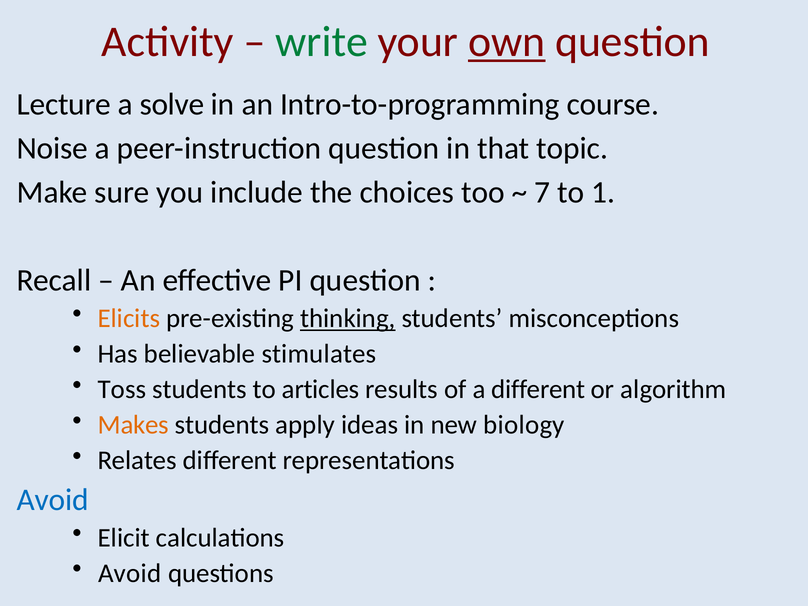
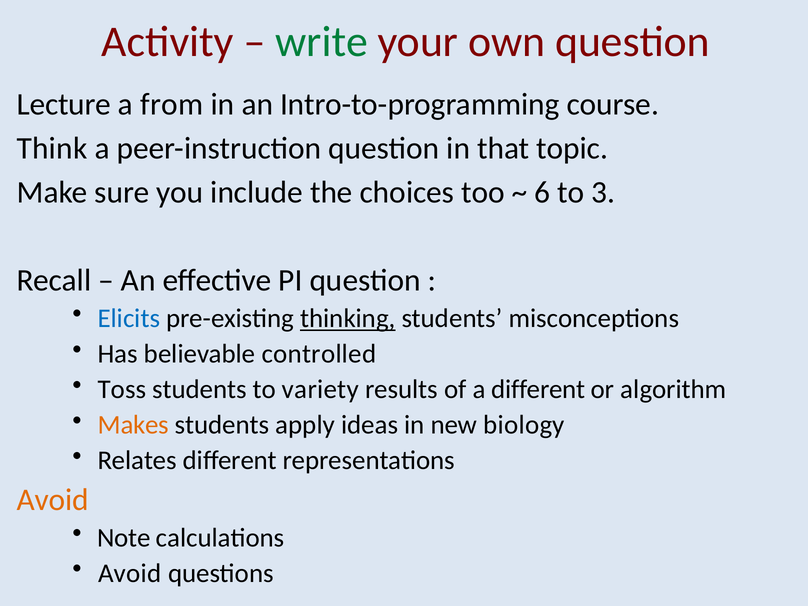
own underline: present -> none (507, 42)
solve: solve -> from (172, 104)
Noise: Noise -> Think (52, 148)
7: 7 -> 6 (542, 192)
1: 1 -> 3 (603, 192)
Elicits colour: orange -> blue (129, 318)
stimulates: stimulates -> controlled (319, 354)
articles: articles -> variety (320, 390)
Avoid colour: blue -> orange (53, 500)
Elicit: Elicit -> Note (124, 538)
